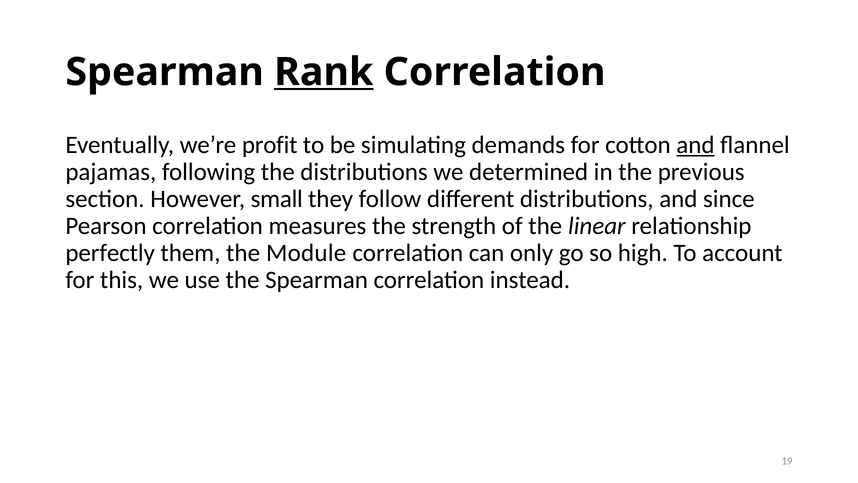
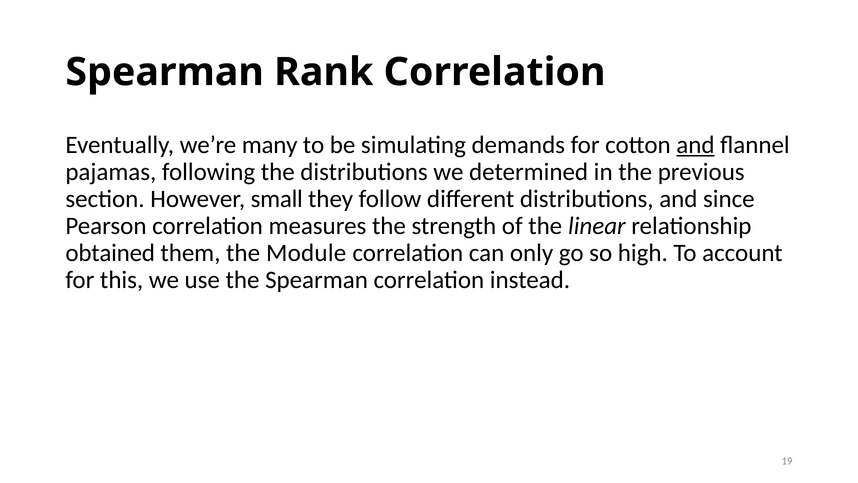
Rank underline: present -> none (324, 72)
profit: profit -> many (270, 145)
perfectly: perfectly -> obtained (110, 253)
